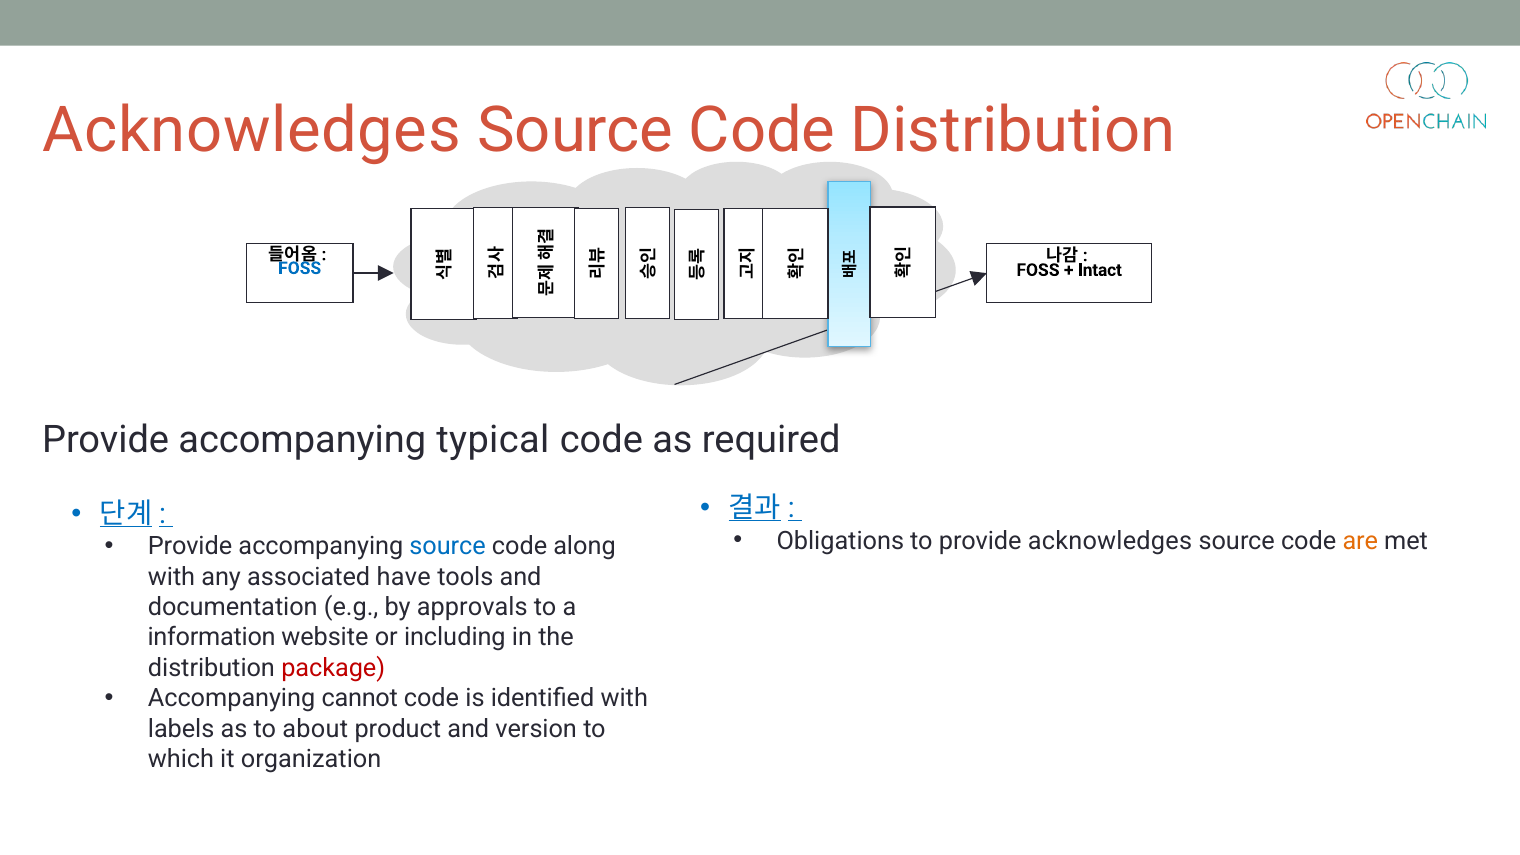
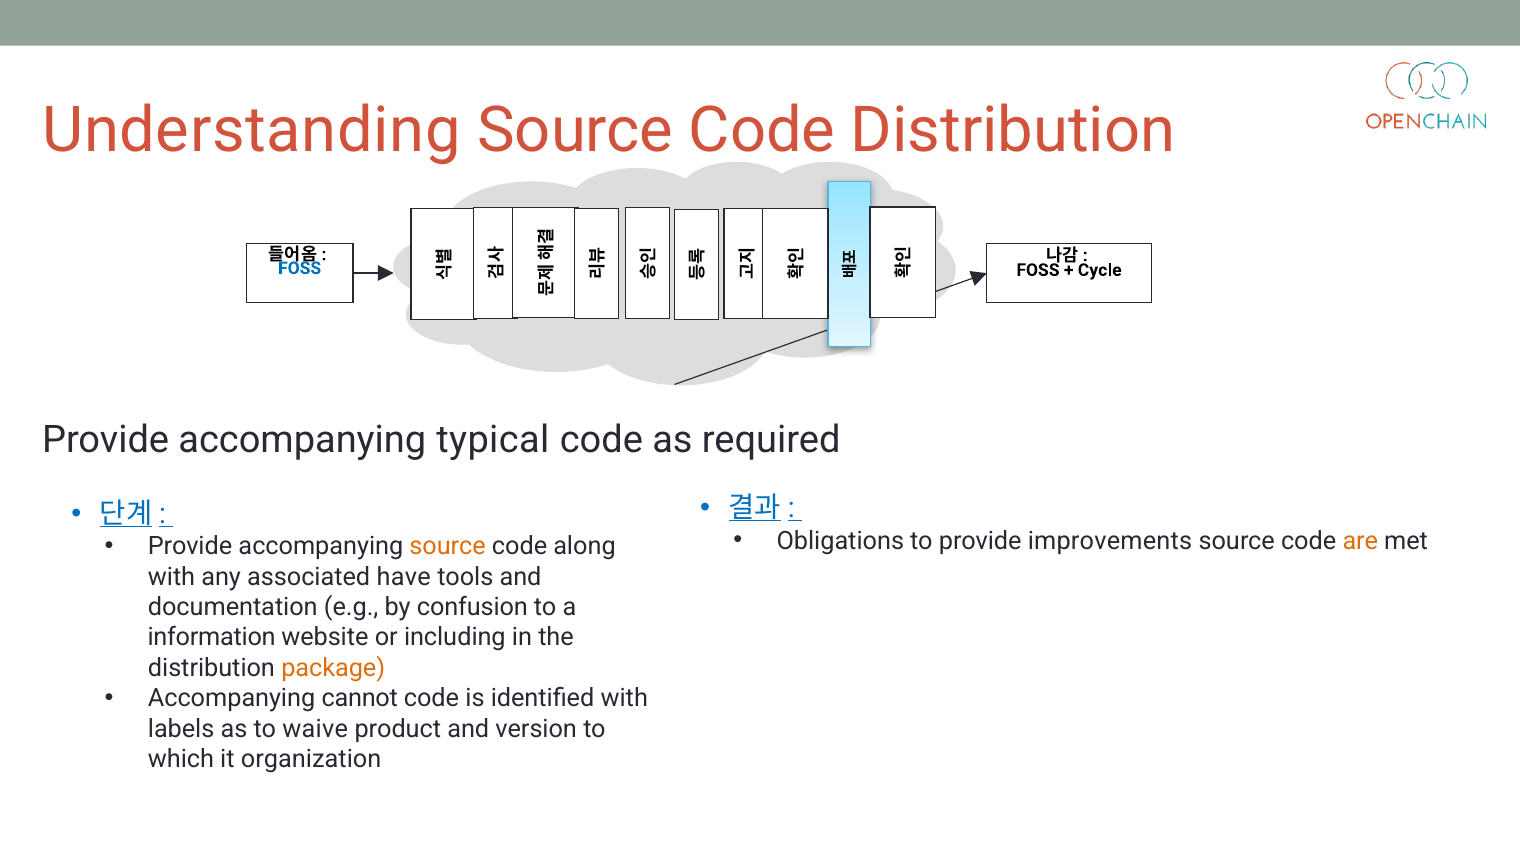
Acknowledges: Acknowledges -> Understanding (252, 130)
Intact: Intact -> Cycle (1100, 270)
provide acknowledges: acknowledges -> improvements (1110, 541)
source colour: blue -> orange (448, 546)
approvals: approvals -> confusion (472, 607)
package colour: red -> orange (333, 668)
about: about -> waive (315, 729)
